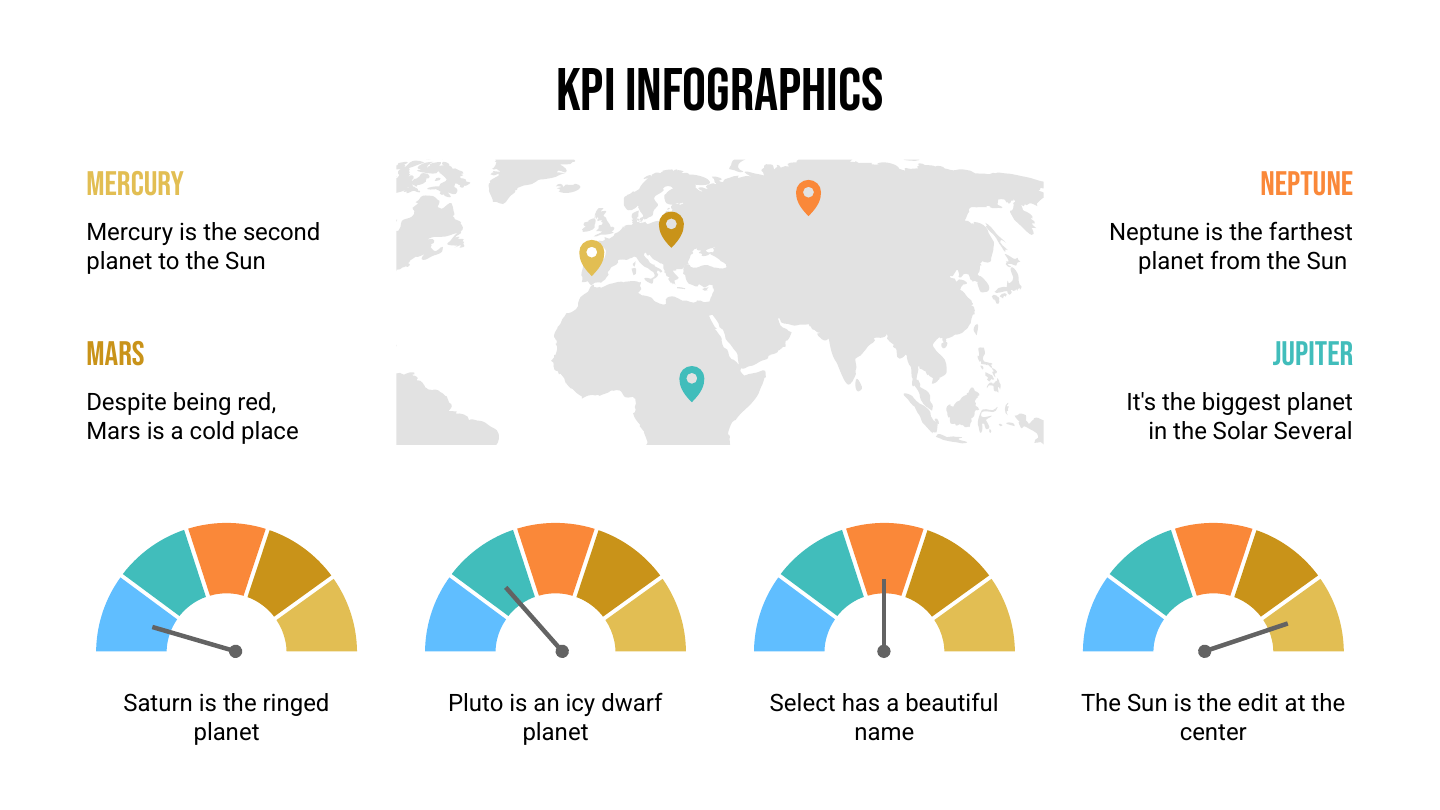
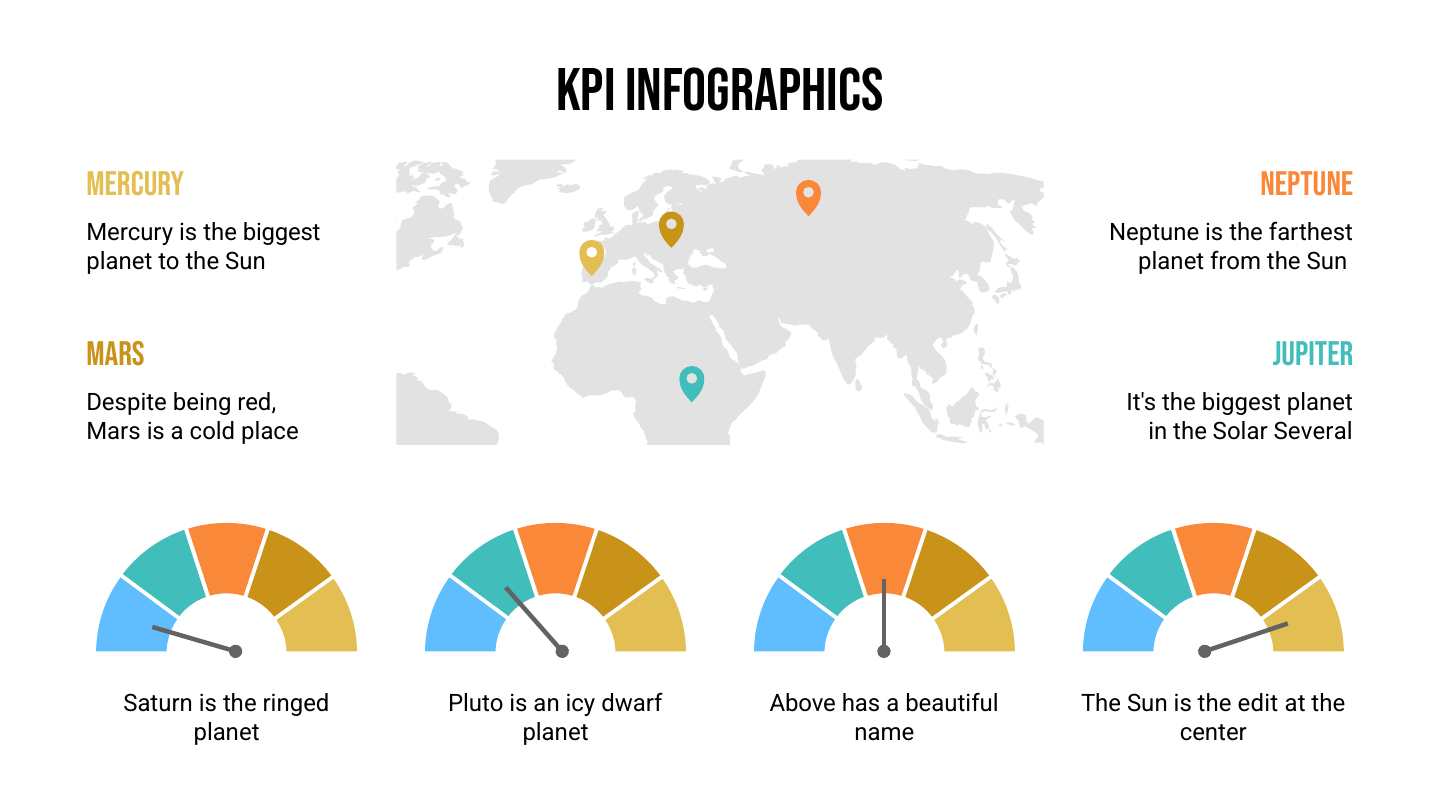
is the second: second -> biggest (282, 233)
Select: Select -> Above (803, 704)
